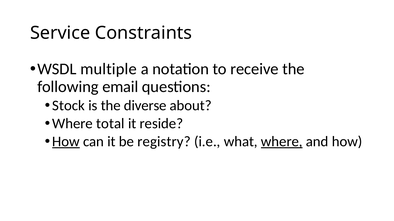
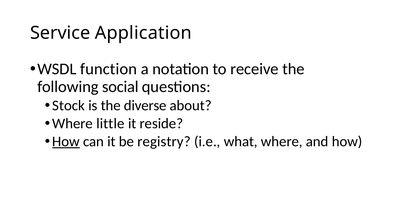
Constraints: Constraints -> Application (143, 33)
multiple: multiple -> function (109, 69)
email: email -> social (120, 87)
total: total -> little (110, 124)
where underline: present -> none (282, 142)
